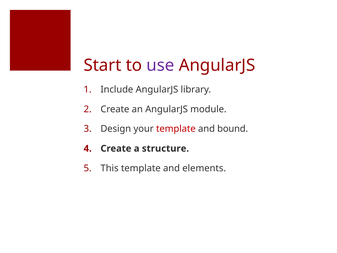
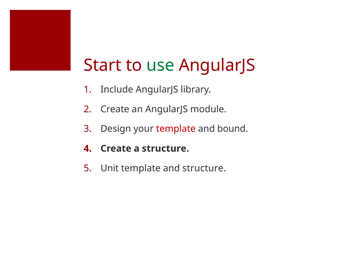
use colour: purple -> green (160, 65)
This: This -> Unit (110, 168)
and elements: elements -> structure (204, 168)
